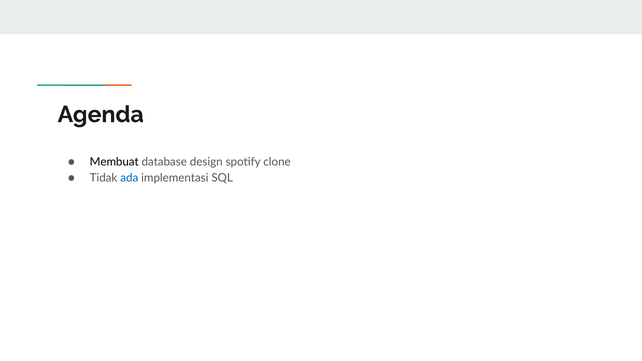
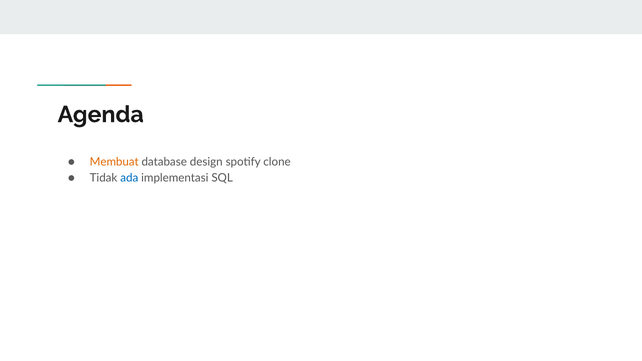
Membuat colour: black -> orange (114, 162)
